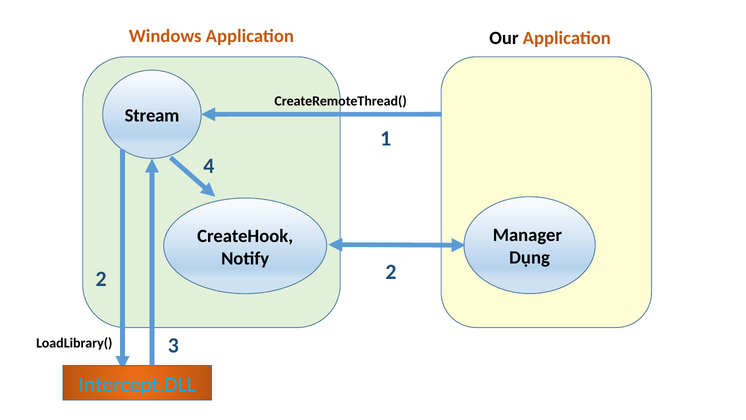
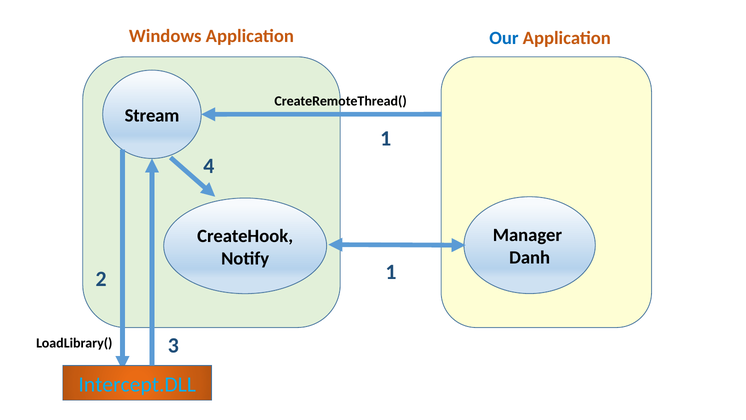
Our colour: black -> blue (504, 38)
Dụng: Dụng -> Danh (530, 257)
2 2: 2 -> 1 (391, 272)
